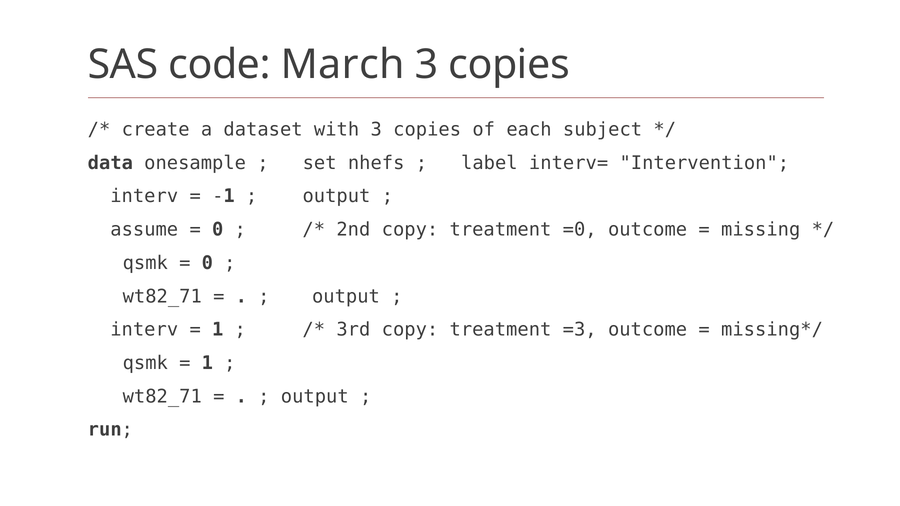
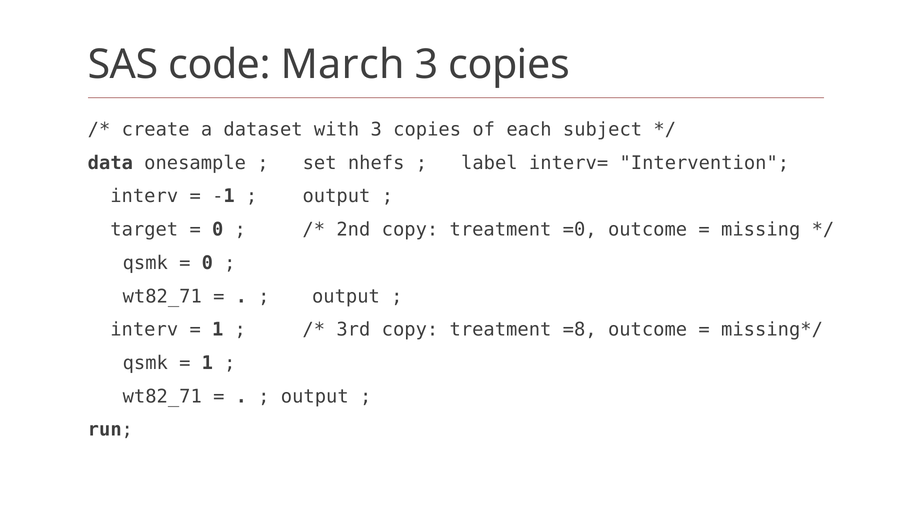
assume: assume -> target (144, 230)
=3: =3 -> =8 (580, 330)
